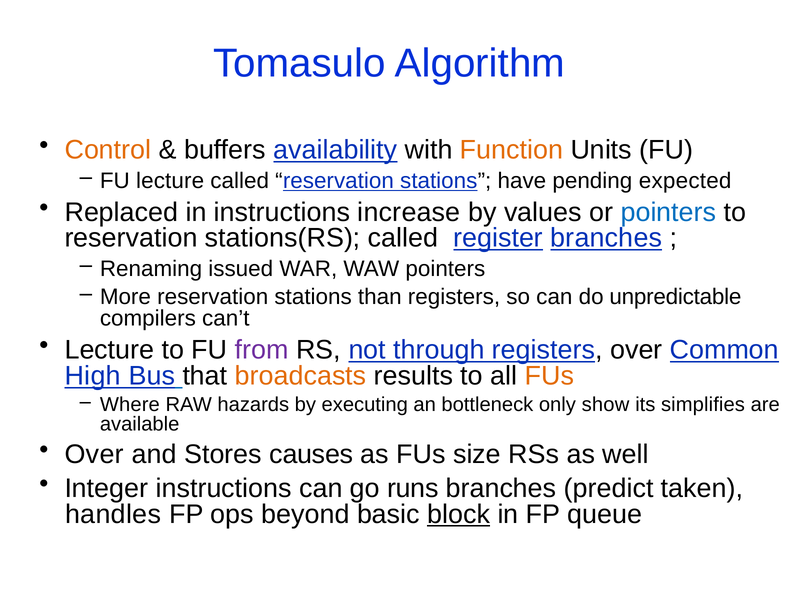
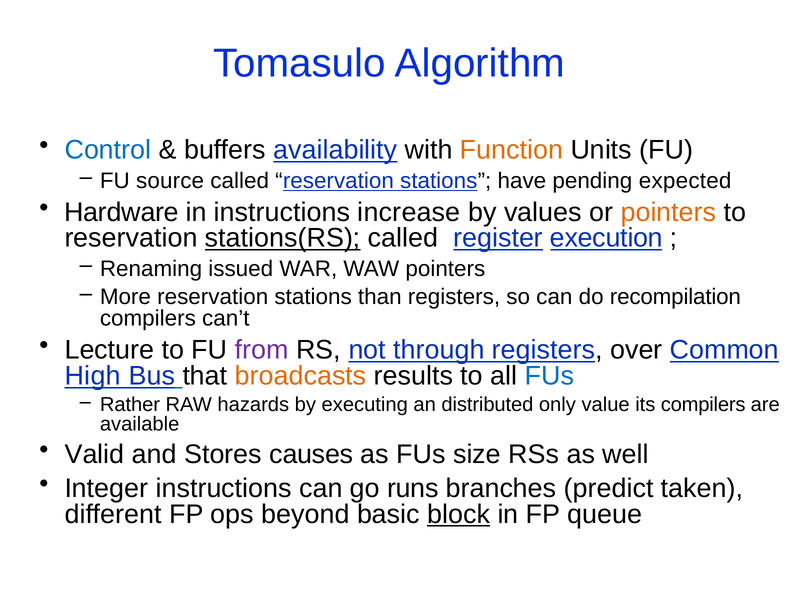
Control colour: orange -> blue (108, 150)
FU lecture: lecture -> source (170, 181)
Replaced: Replaced -> Hardware (121, 212)
pointers colour: blue -> orange (668, 212)
stations(RS underline: none -> present (283, 238)
register branches: branches -> execution (606, 238)
unpredictable: unpredictable -> recompilation (675, 297)
FUs colour: orange -> blue (549, 376)
Where: Where -> Rather (130, 405)
bottleneck: bottleneck -> distributed (487, 405)
show: show -> value (606, 405)
its simplifies: simplifies -> compilers (703, 405)
Over: Over -> Valid (94, 455)
handles: handles -> different (113, 514)
